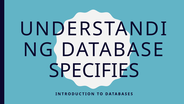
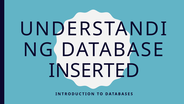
SPECIFIES: SPECIFIES -> INSERTED (94, 70)
